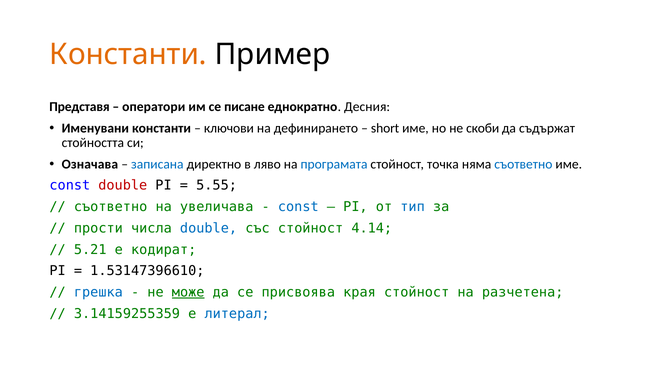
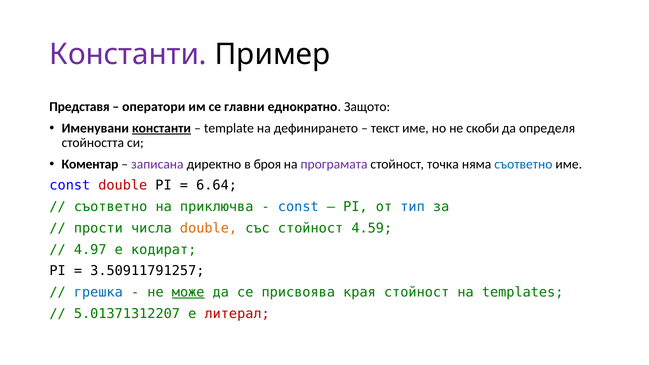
Константи colour: orange -> purple (128, 55)
писане: писане -> главни (244, 107)
Десния: Десния -> Защото (367, 107)
константи underline: none -> present (162, 128)
ключови: ключови -> template (229, 128)
short: short -> текст (385, 128)
съдържат: съдържат -> определя (547, 128)
Означава: Означава -> Коментар (90, 164)
записана colour: blue -> purple (157, 164)
ляво: ляво -> броя (267, 164)
програмата colour: blue -> purple (334, 164)
5.55: 5.55 -> 6.64 (217, 186)
увеличава: увеличава -> приключва (217, 207)
double colour: blue -> orange (209, 228)
4.14: 4.14 -> 4.59 (372, 228)
5.21: 5.21 -> 4.97 (90, 250)
1.53147396610: 1.53147396610 -> 3.50911791257 (147, 271)
разчетена: разчетена -> templates (523, 292)
3.14159255359: 3.14159255359 -> 5.01371312207 (127, 314)
литерал colour: blue -> red (237, 314)
